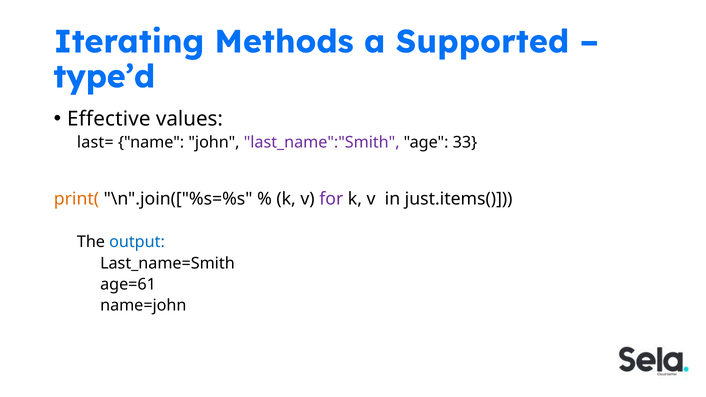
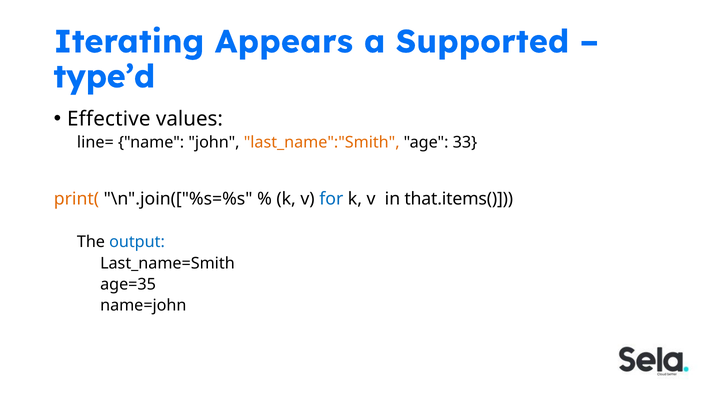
Methods: Methods -> Appears (284, 42)
last=: last= -> line= (95, 142)
last_name":"Smith colour: purple -> orange (322, 142)
for colour: purple -> blue (331, 199)
just.items(: just.items( -> that.items( (459, 199)
age=61: age=61 -> age=35 (128, 284)
